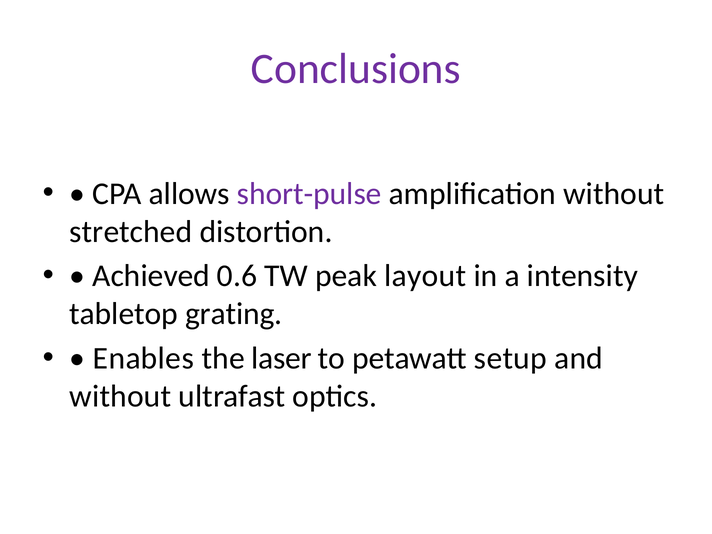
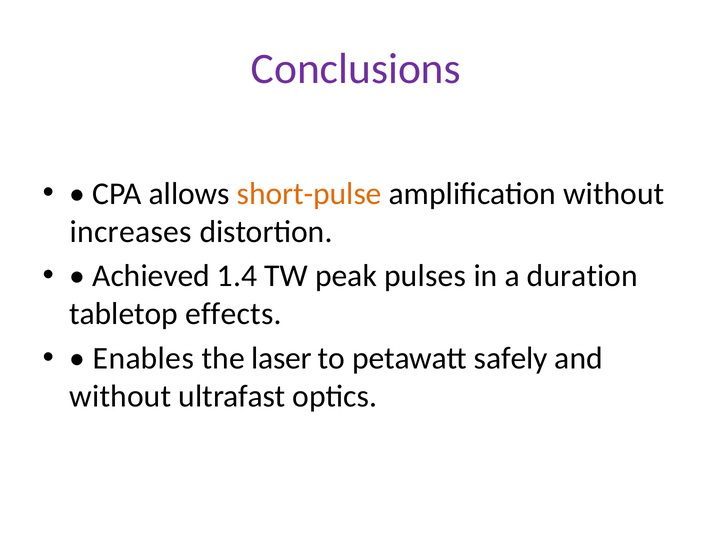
short-pulse colour: purple -> orange (309, 194)
stretched: stretched -> increases (131, 232)
0.6: 0.6 -> 1.4 (237, 276)
layout: layout -> pulses (425, 276)
intensity: intensity -> duration (582, 276)
grating: grating -> effects (233, 314)
setup: setup -> safely (511, 358)
